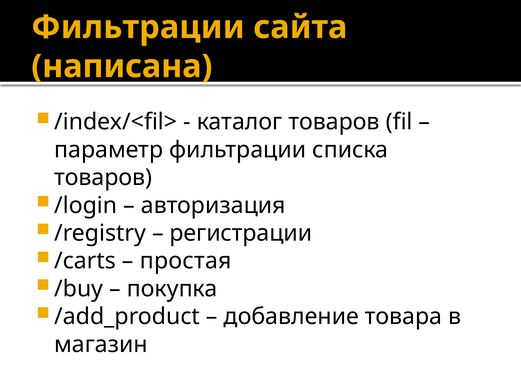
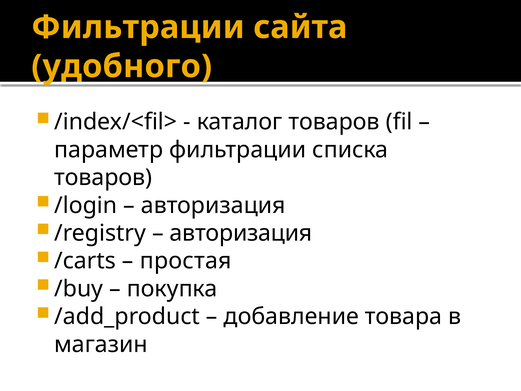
написана: написана -> удобного (122, 66)
регистрации: регистрации -> авторизация (241, 233)
